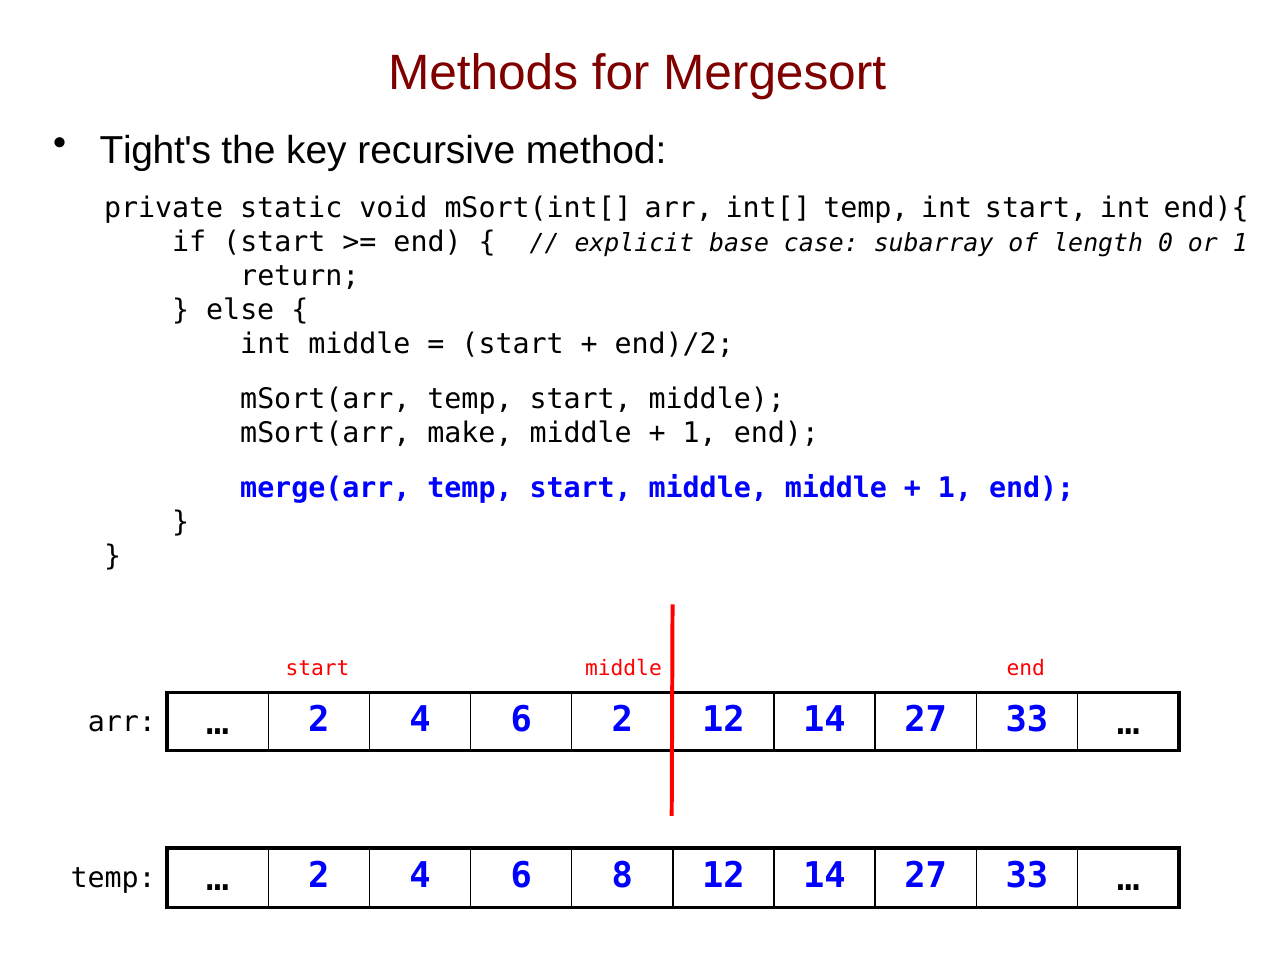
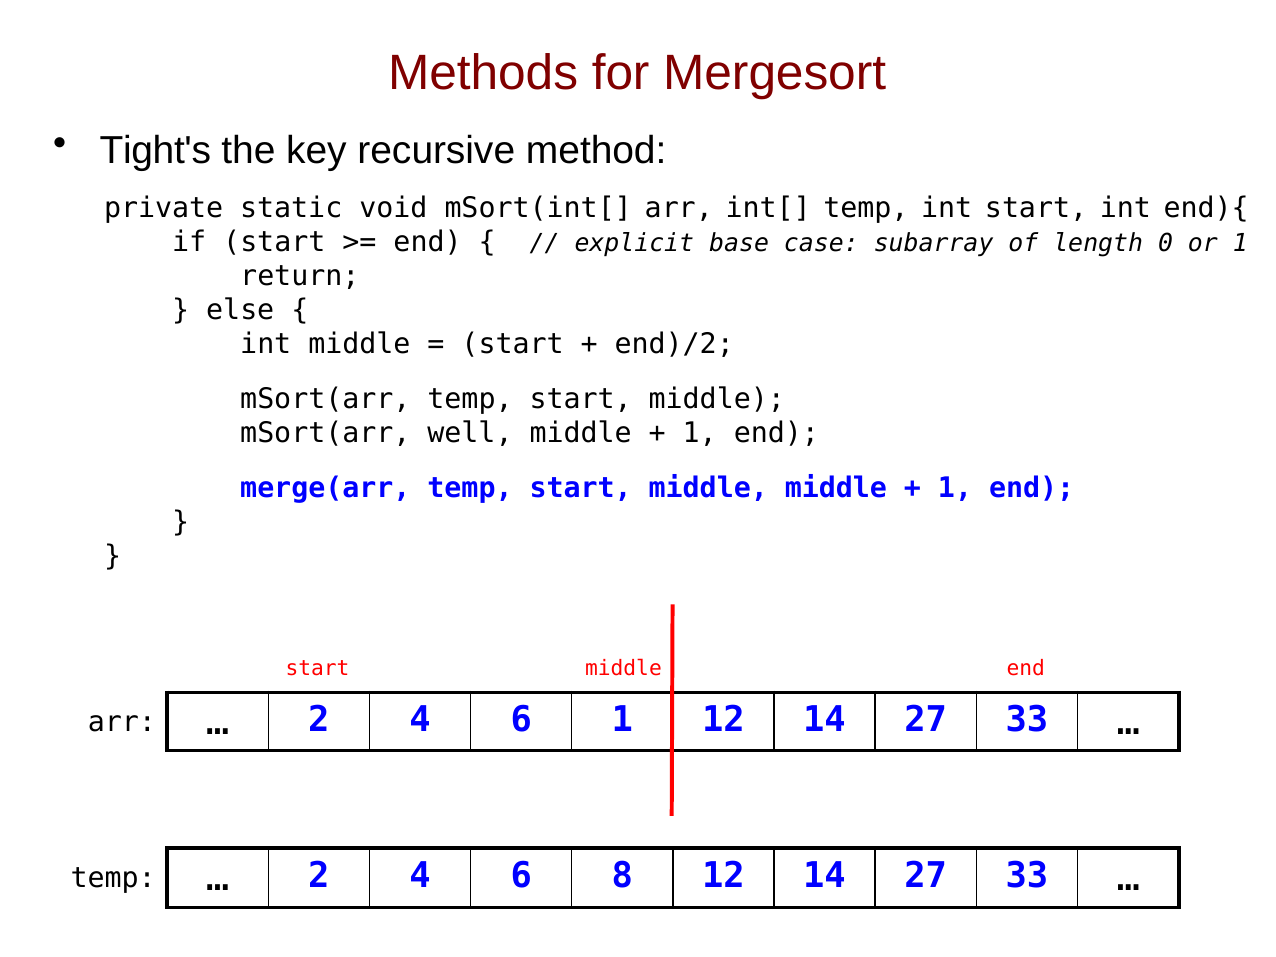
make: make -> well (470, 433)
6 2: 2 -> 1 (622, 720)
